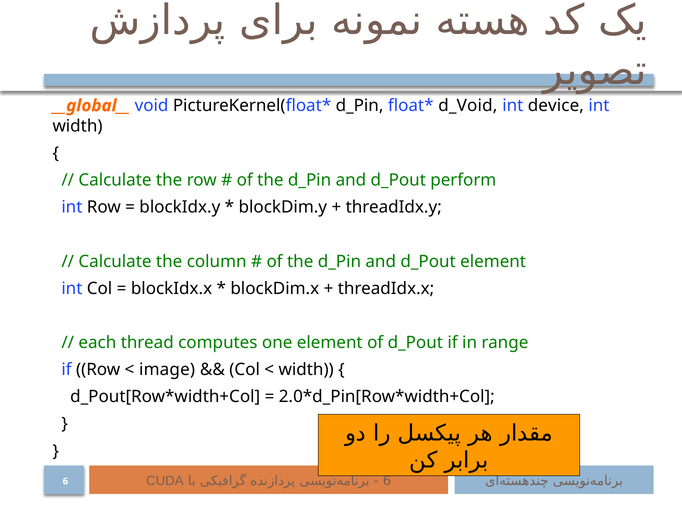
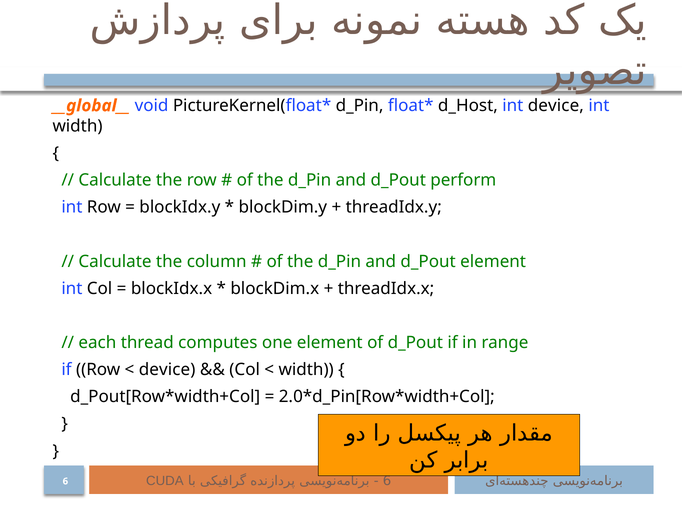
d_Void: d_Void -> d_Host (468, 106)
image: image -> device (167, 370)
